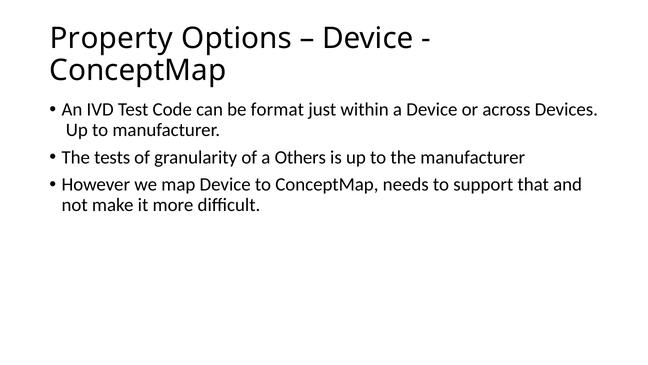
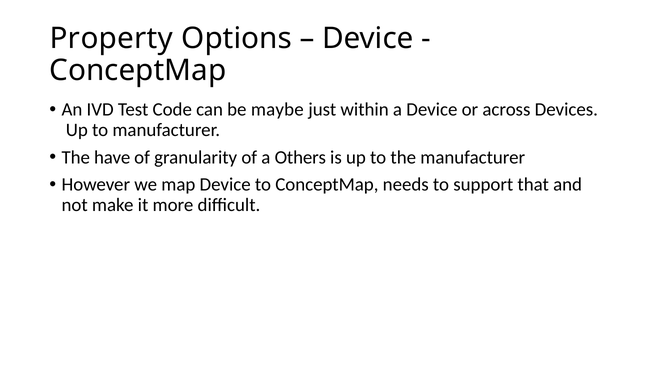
format: format -> maybe (277, 110)
tests: tests -> have (112, 157)
